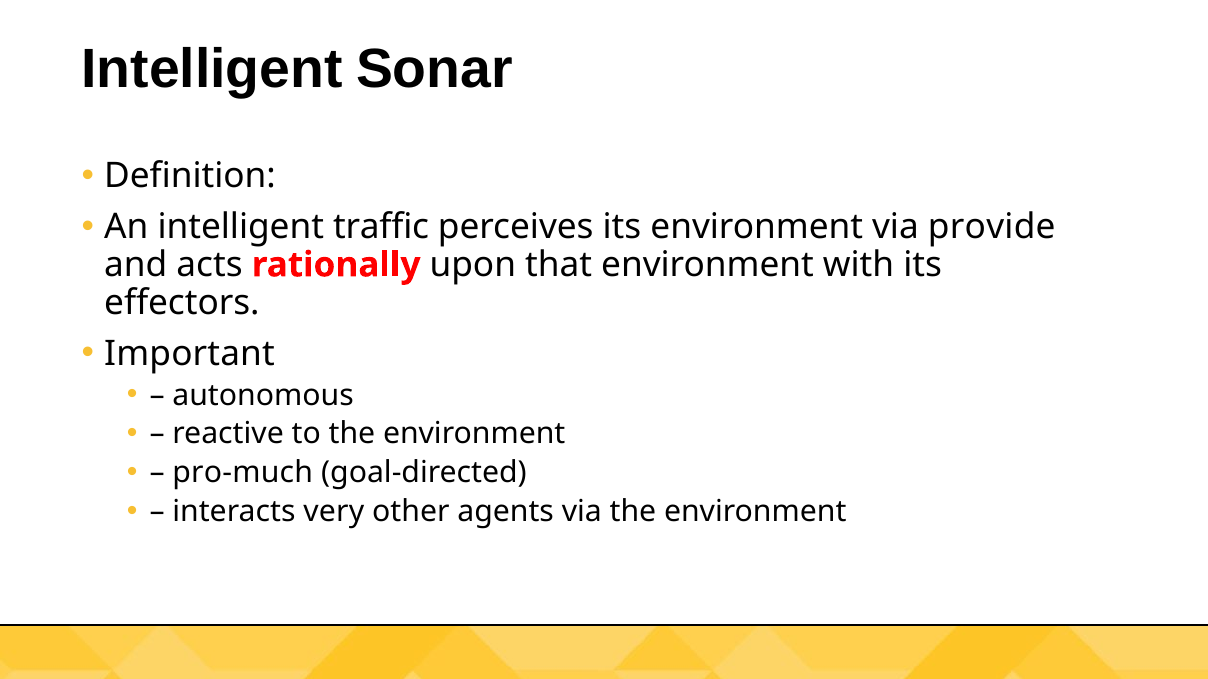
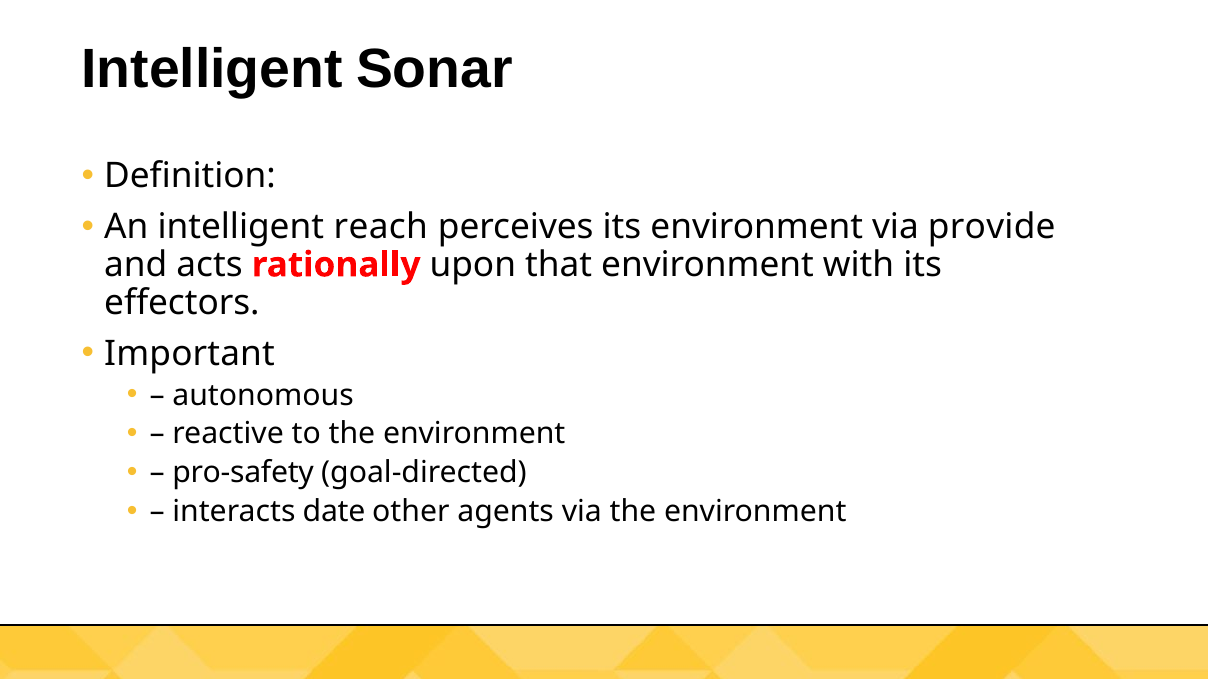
traffic: traffic -> reach (381, 227)
pro-much: pro-much -> pro-safety (243, 473)
very: very -> date (334, 512)
